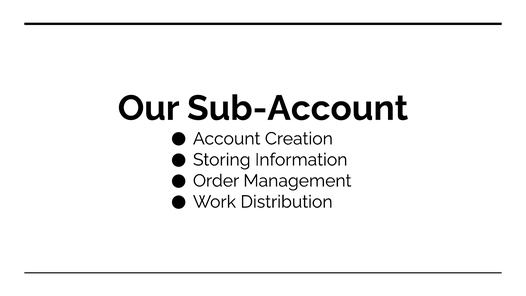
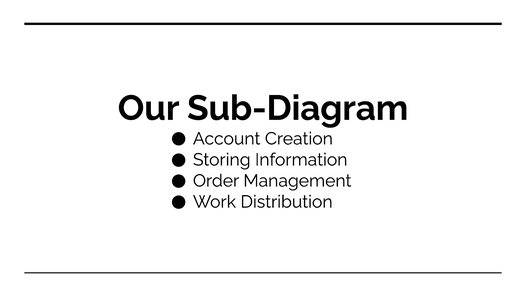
Sub-Account: Sub-Account -> Sub-Diagram (298, 108)
